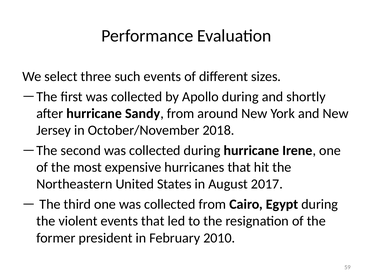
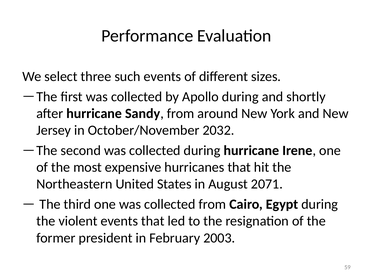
2018: 2018 -> 2032 (219, 130)
2017: 2017 -> 2071 (267, 184)
2010: 2010 -> 2003 (219, 238)
